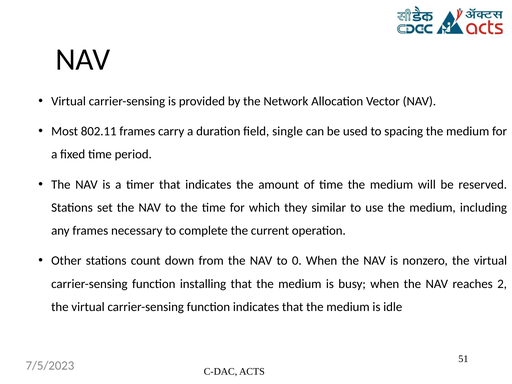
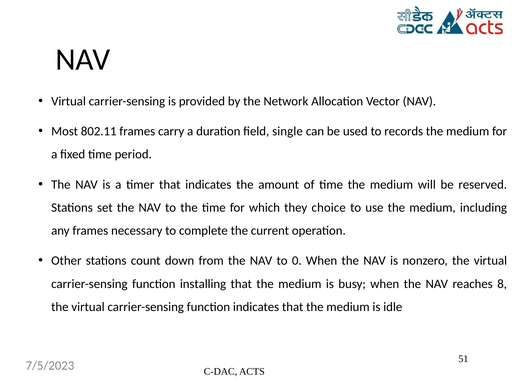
spacing: spacing -> records (404, 131)
similar: similar -> choice (329, 208)
2: 2 -> 8 (502, 284)
